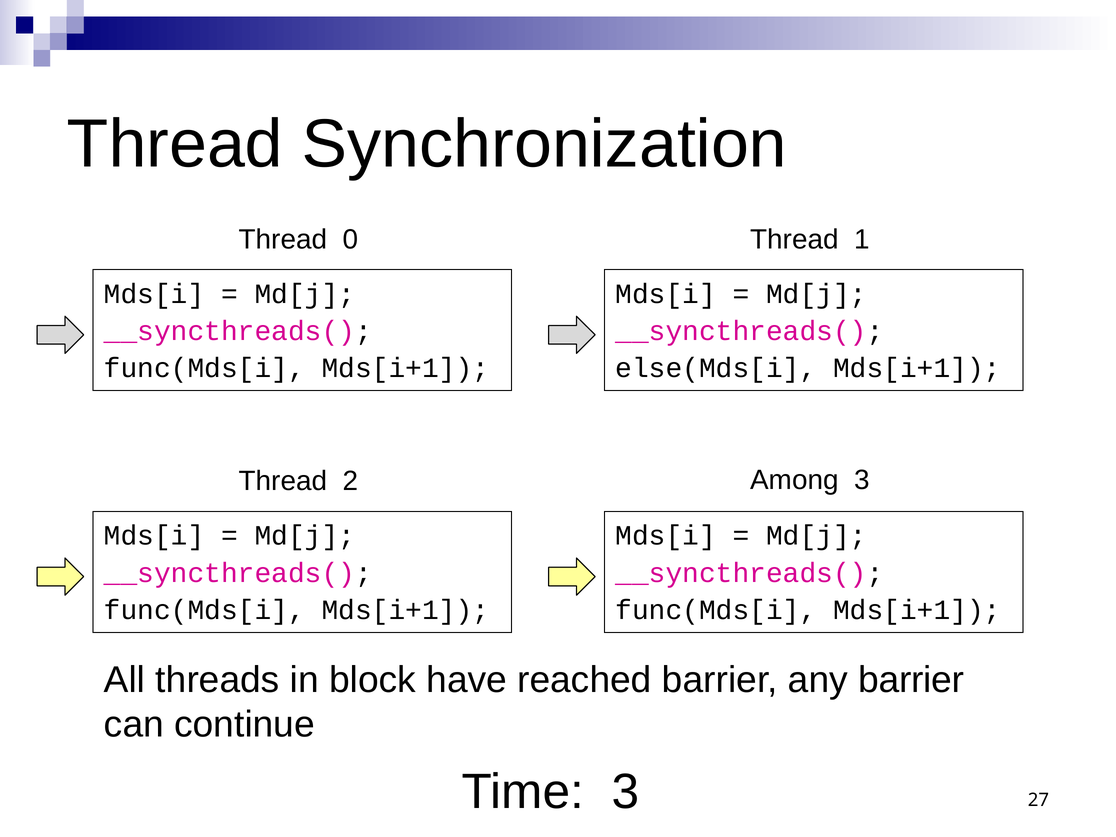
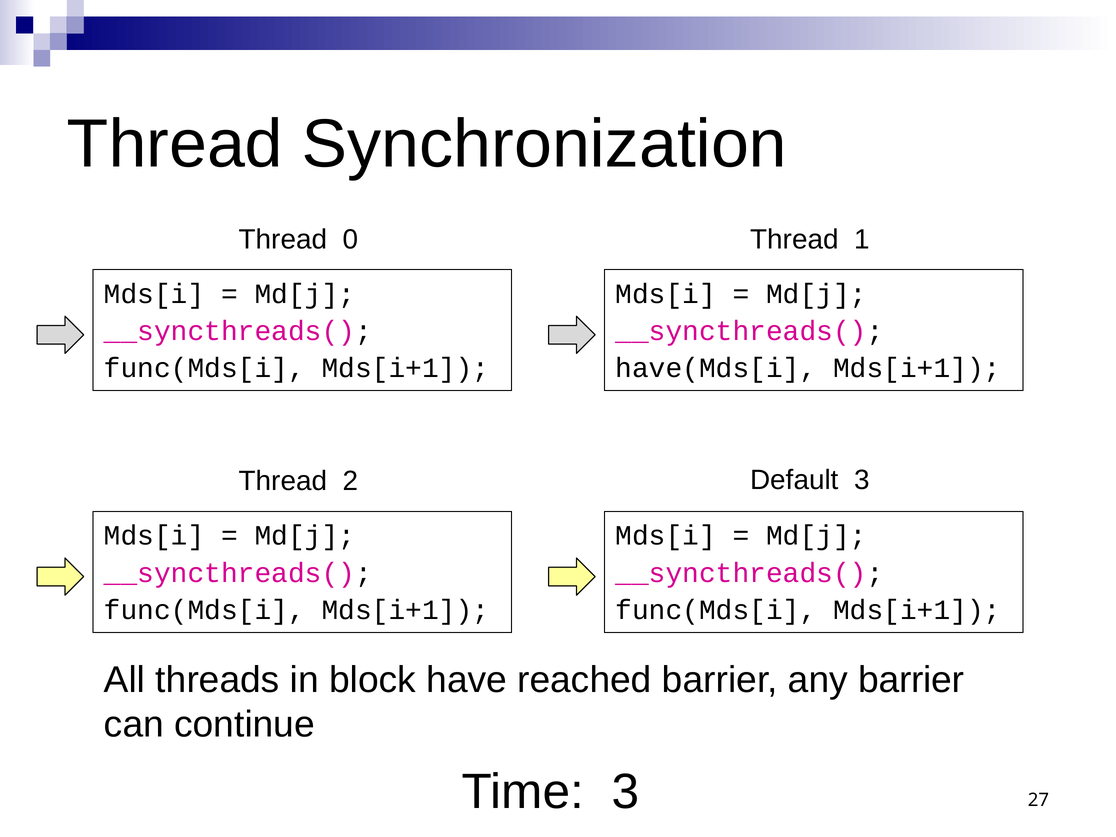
else(Mds[i: else(Mds[i -> have(Mds[i (716, 368)
Among: Among -> Default (794, 480)
